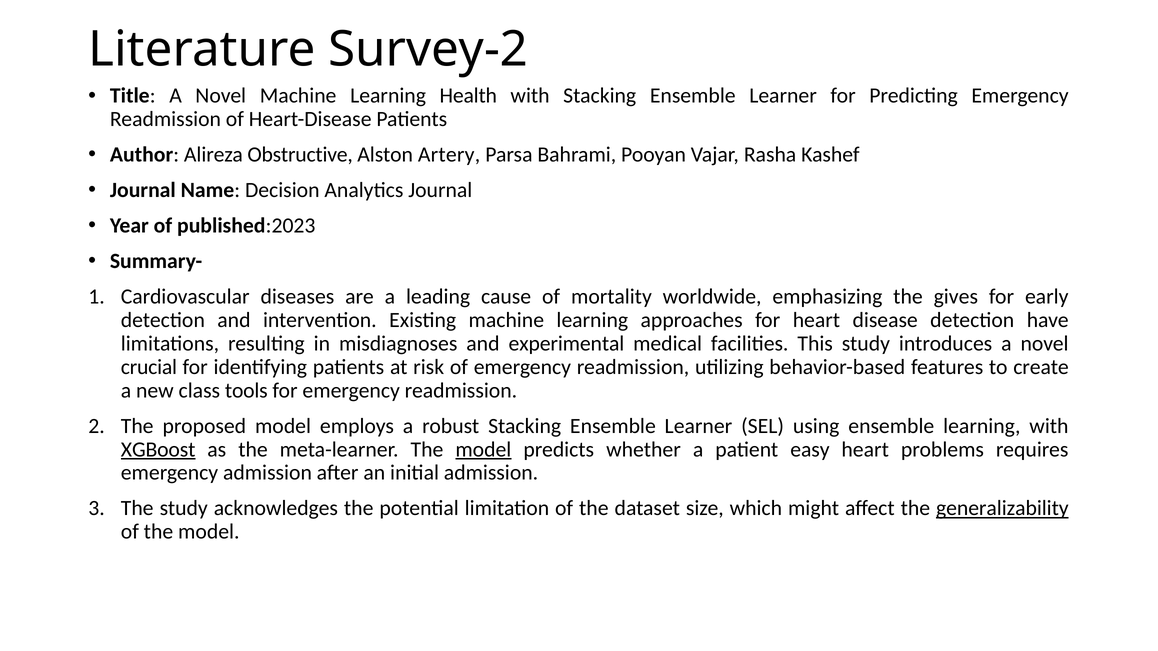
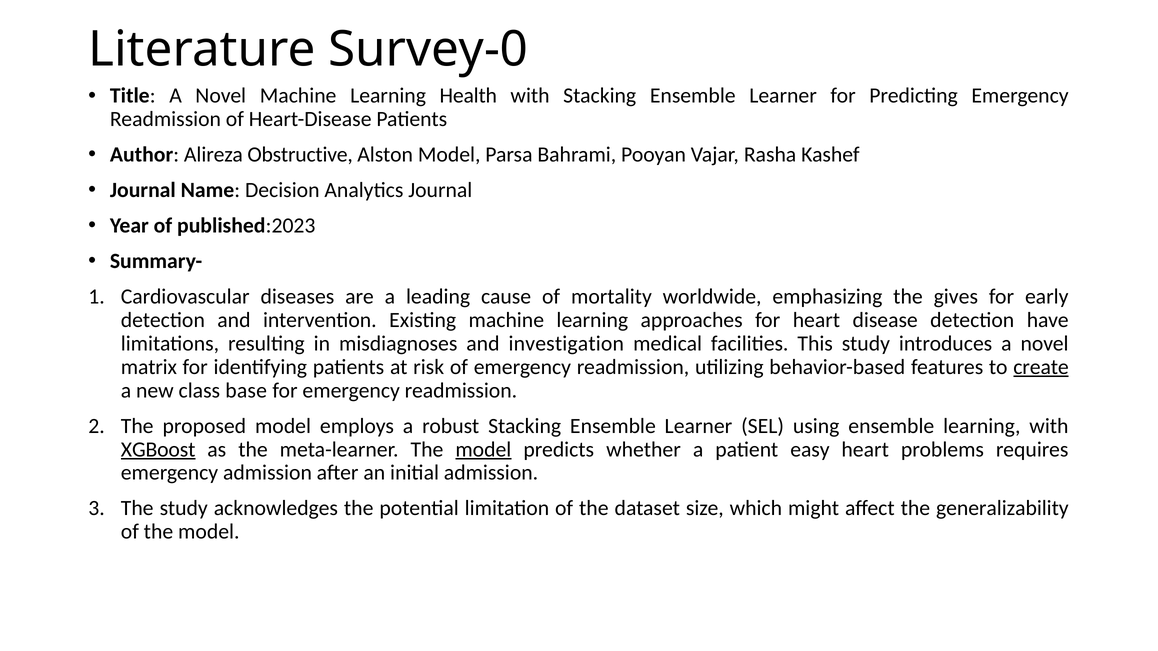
Survey-2: Survey-2 -> Survey-0 (428, 49)
Alston Artery: Artery -> Model (449, 155)
experimental: experimental -> investigation (566, 344)
crucial: crucial -> matrix (149, 367)
create underline: none -> present (1041, 367)
tools: tools -> base (246, 391)
generalizability underline: present -> none (1002, 509)
